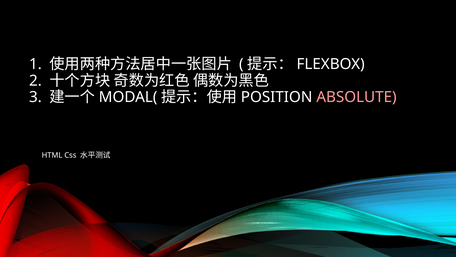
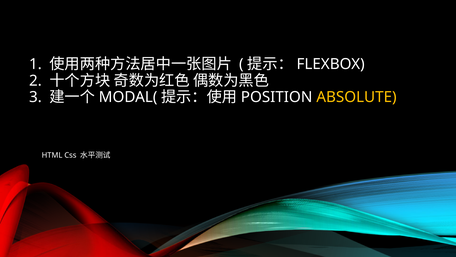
ABSOLUTE colour: pink -> yellow (356, 97)
